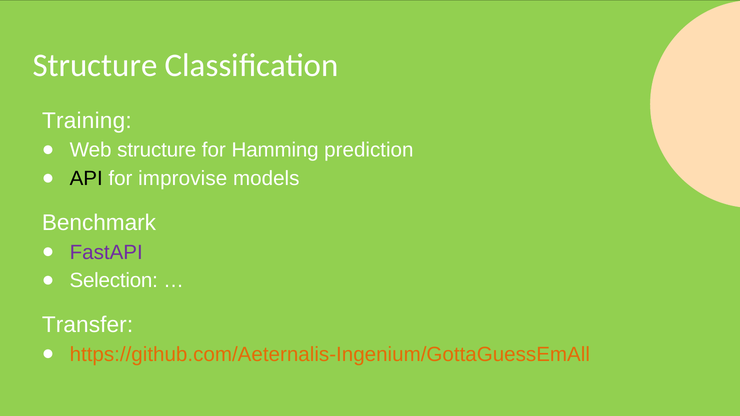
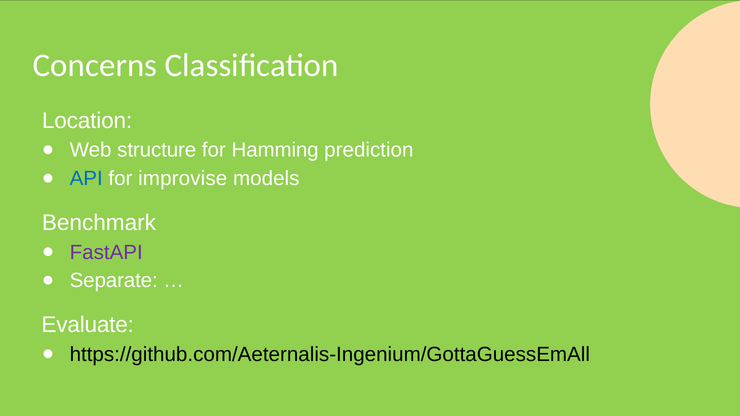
Structure: Structure -> Concerns (95, 65)
Training: Training -> Location (87, 121)
API colour: black -> blue (86, 179)
Selection: Selection -> Separate (114, 281)
Transfer: Transfer -> Evaluate (88, 325)
https://github.com/Aeternalis-Ingenium/GottaGuessEmAll colour: orange -> black (330, 355)
